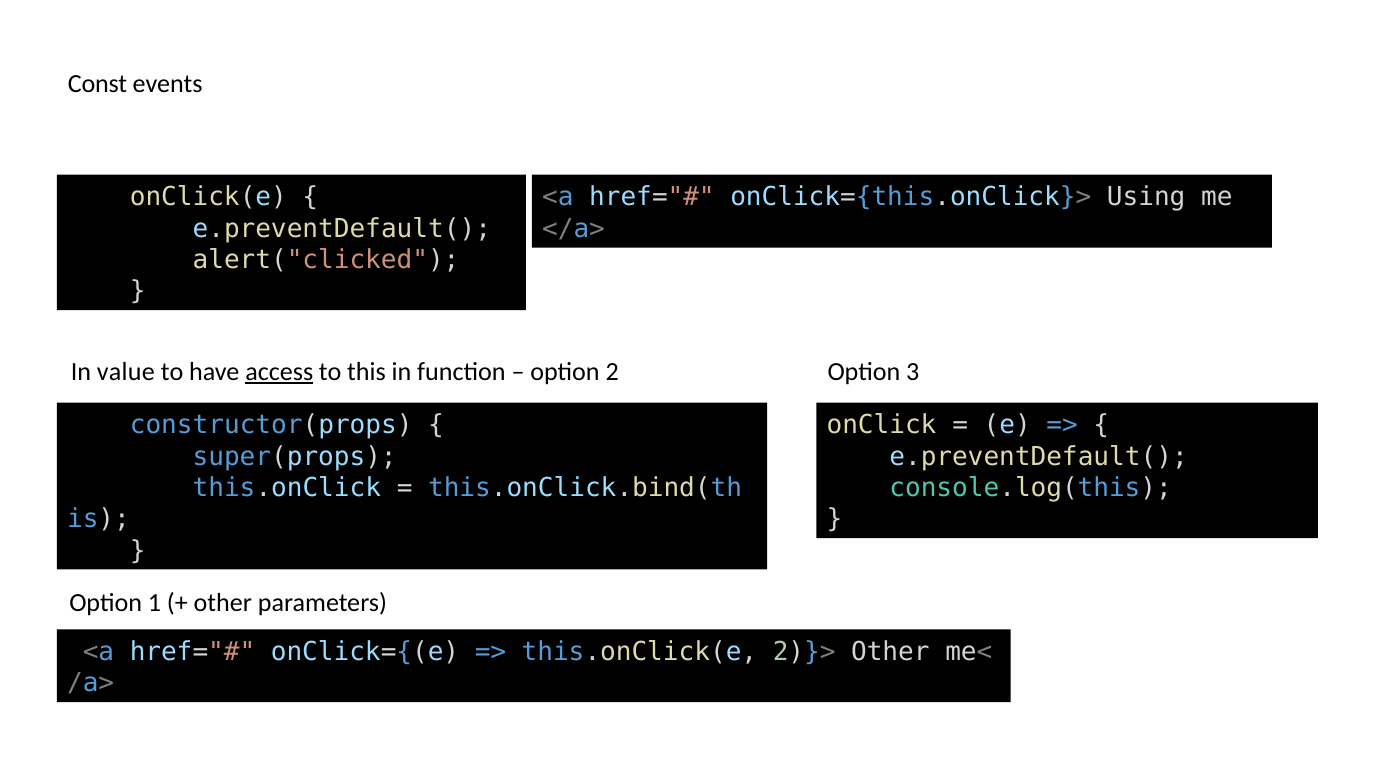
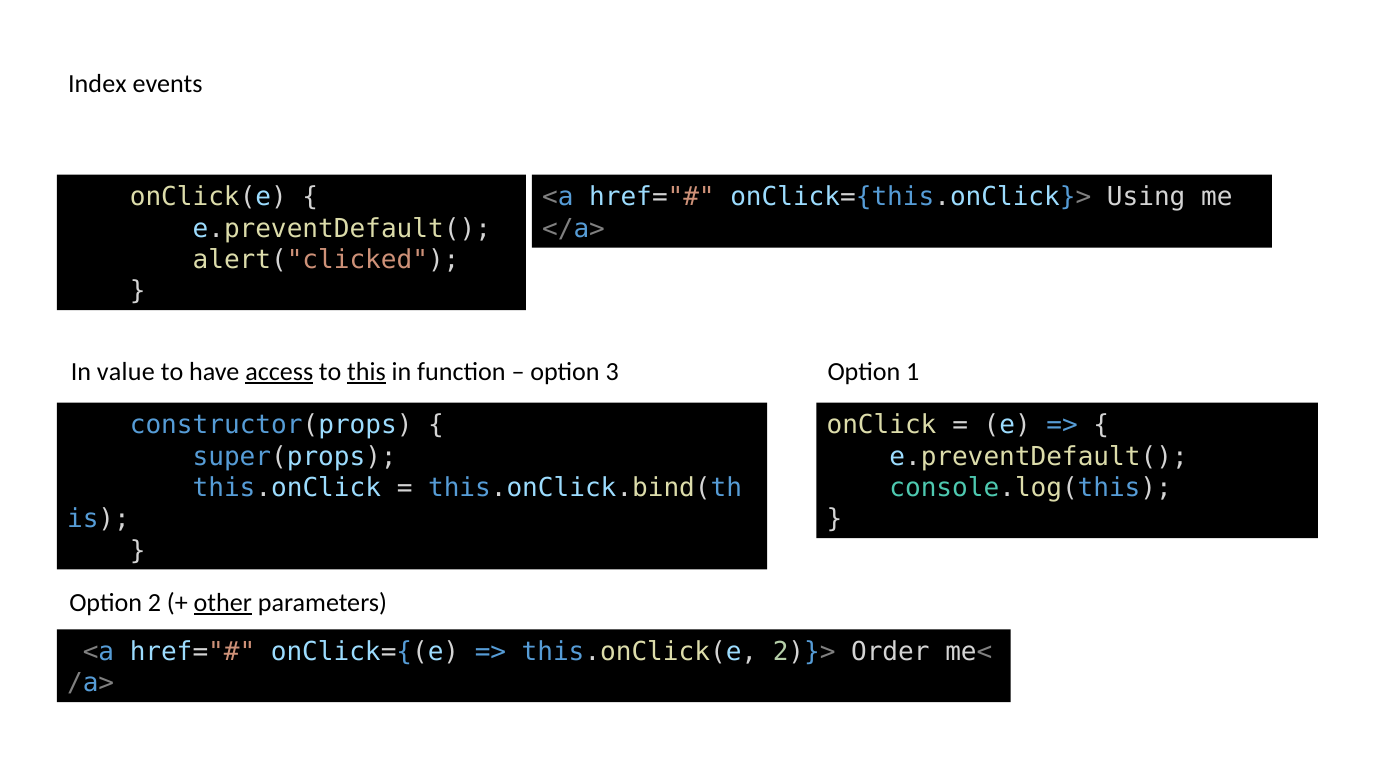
Const: Const -> Index (97, 84)
this underline: none -> present (366, 372)
2: 2 -> 3 (612, 372)
3: 3 -> 1 (913, 372)
1: 1 -> 2 (154, 603)
other underline: none -> present (223, 603)
2)}> Other: Other -> Order (890, 652)
